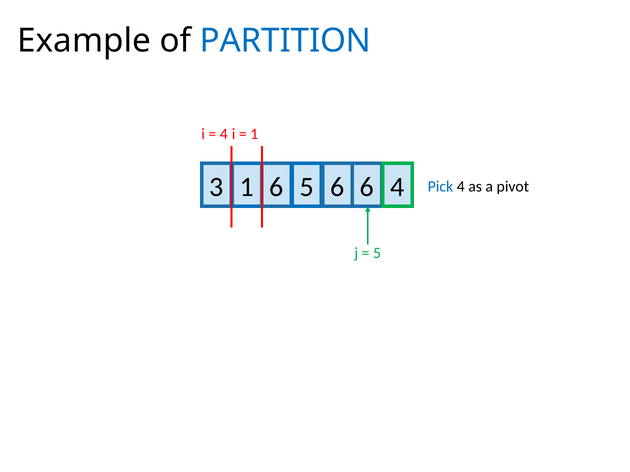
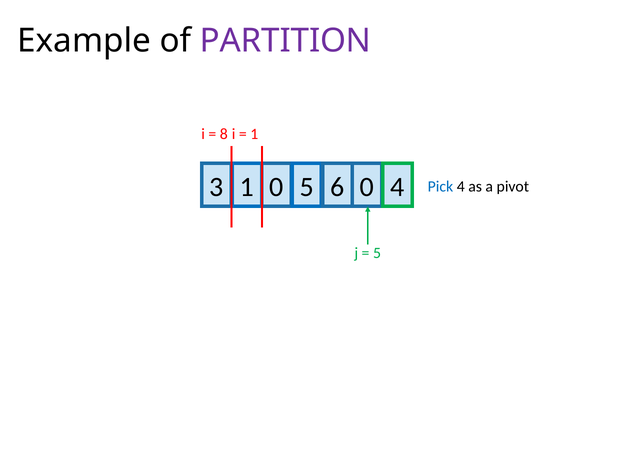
PARTITION colour: blue -> purple (286, 41)
4: 4 -> 8 (224, 134)
1 6: 6 -> 0 (276, 187)
6 6: 6 -> 0 (367, 187)
